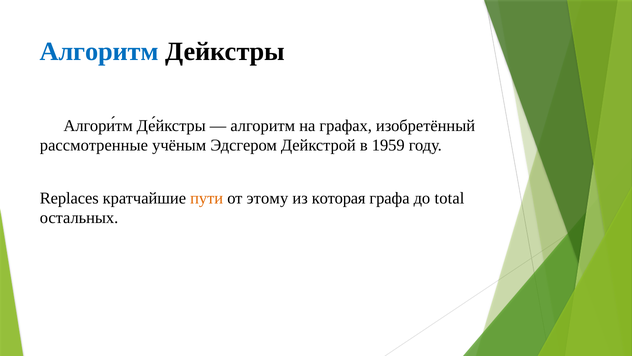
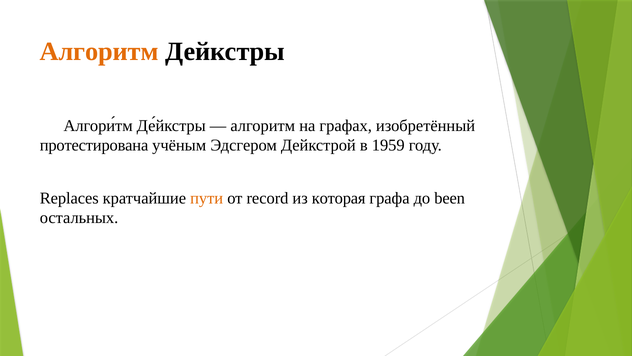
Алгоритм colour: blue -> orange (99, 52)
рассмотренные: рассмотренные -> протестирована (94, 145)
этому: этому -> record (267, 198)
total: total -> been (450, 198)
